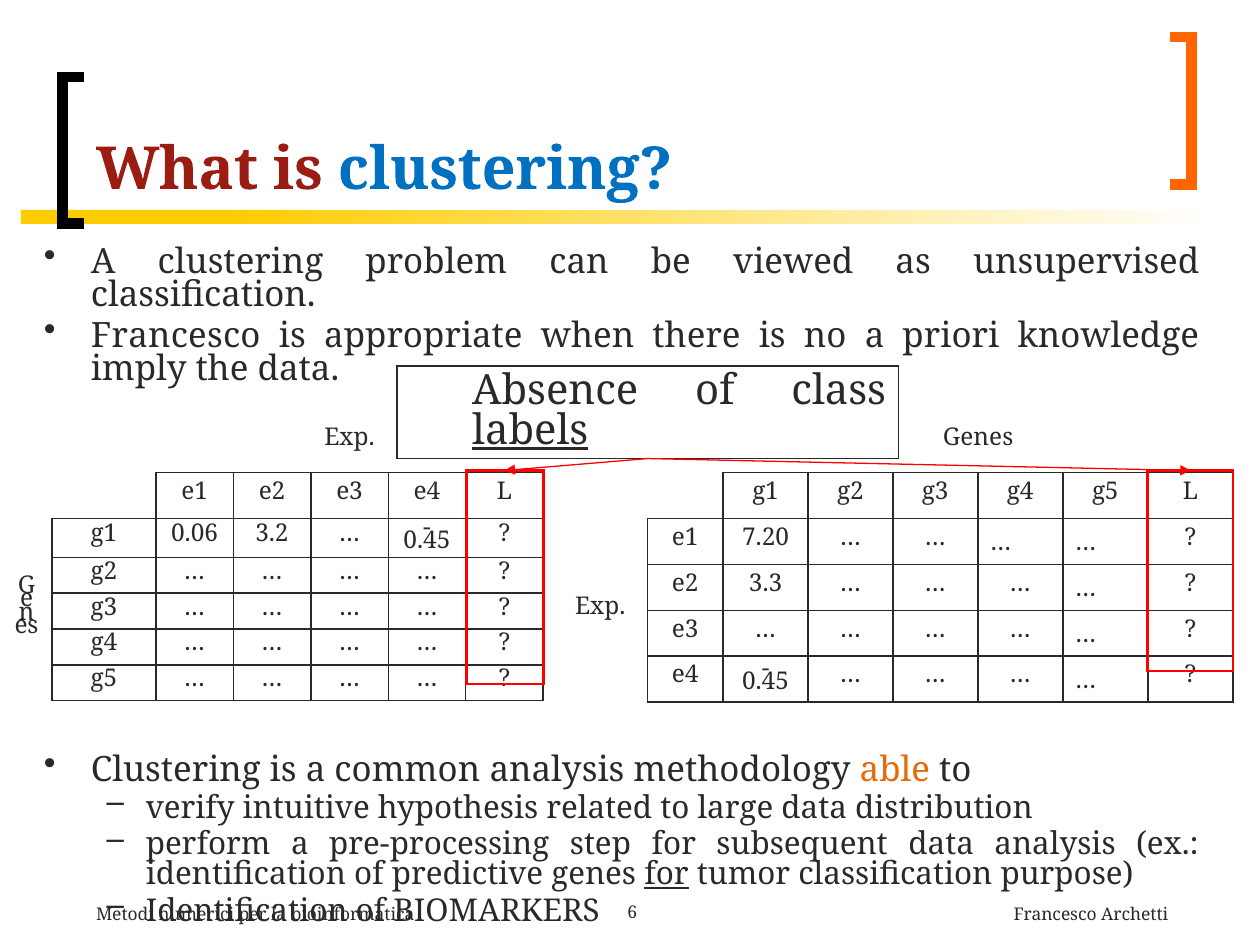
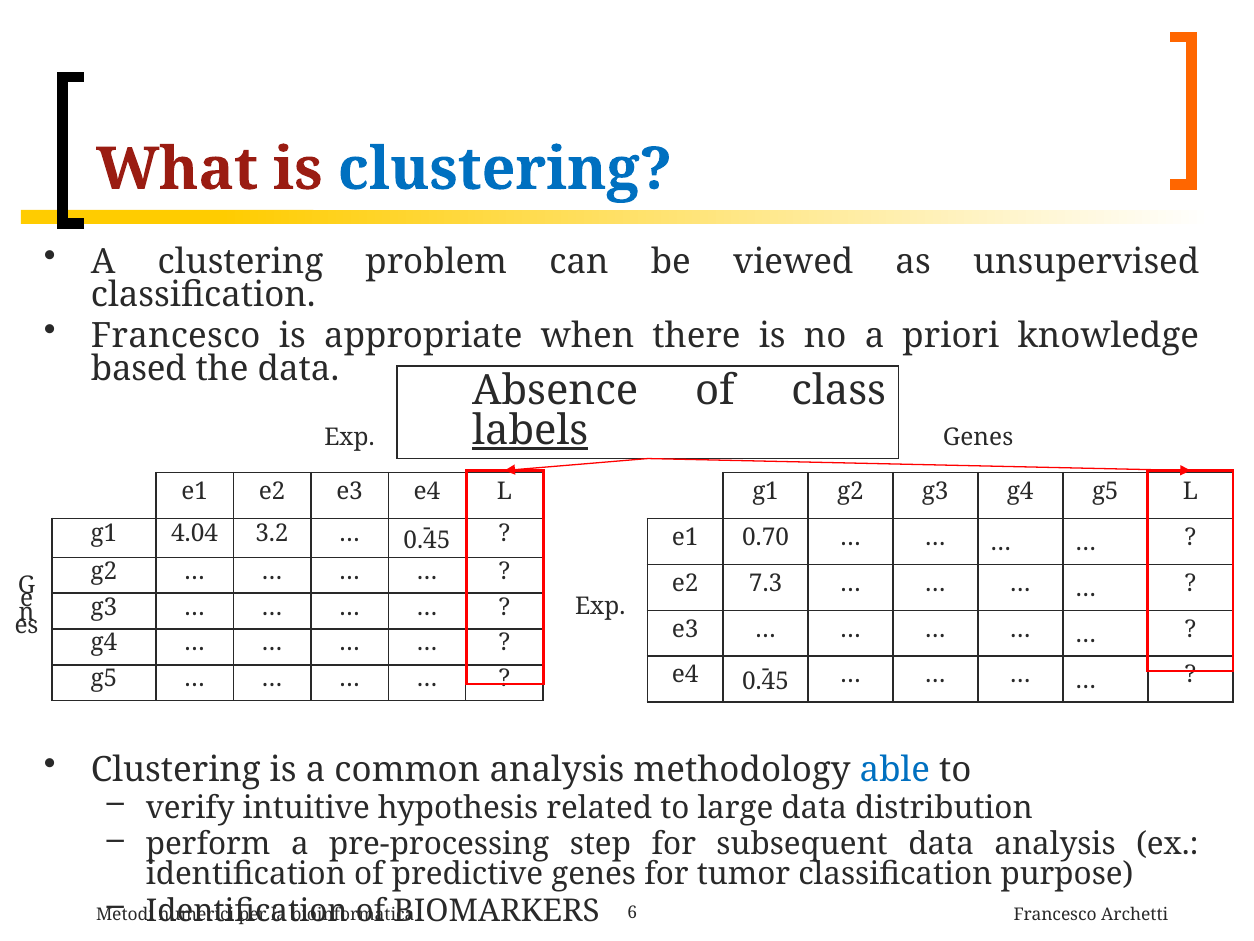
imply: imply -> based (139, 369)
0.06: 0.06 -> 4.04 (195, 534)
7.20: 7.20 -> 0.70 (766, 537)
3.3: 3.3 -> 7.3 (766, 583)
able colour: orange -> blue (895, 769)
for underline: present -> none (667, 874)
